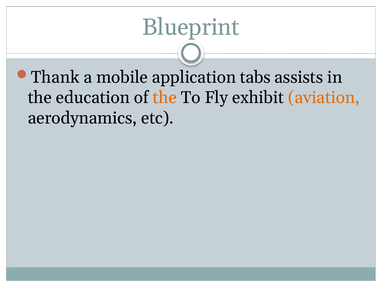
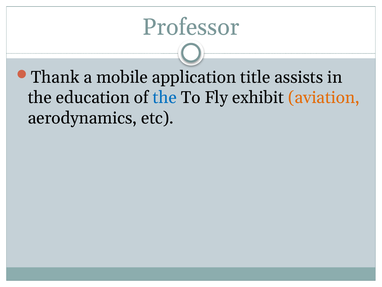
Blueprint: Blueprint -> Professor (191, 27)
tabs: tabs -> title (255, 77)
the colour: orange -> blue (165, 97)
